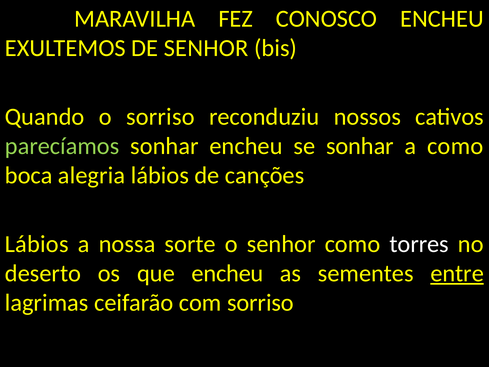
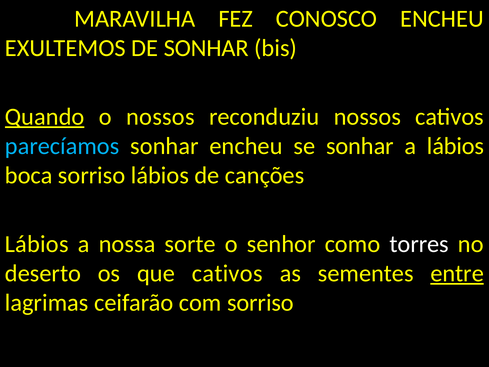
DE SENHOR: SENHOR -> SONHAR (206, 48)
Quando underline: none -> present (45, 117)
o sorriso: sorriso -> nossos (160, 117)
parecíamos colour: light green -> light blue (62, 146)
a como: como -> lábios (455, 146)
boca alegria: alegria -> sorriso (92, 175)
que encheu: encheu -> cativos (227, 273)
